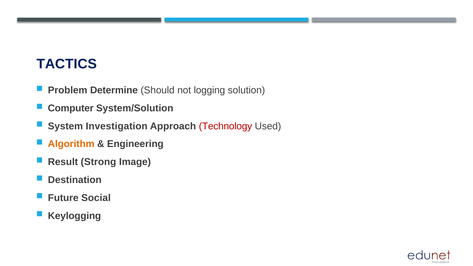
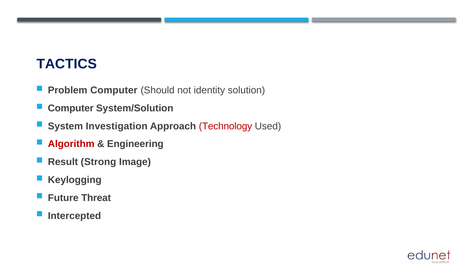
Problem Determine: Determine -> Computer (114, 90)
logging: logging -> identity (209, 90)
Algorithm colour: orange -> red (71, 144)
Destination: Destination -> Keylogging (75, 180)
Social: Social -> Threat (96, 198)
Keylogging: Keylogging -> Intercepted (74, 216)
